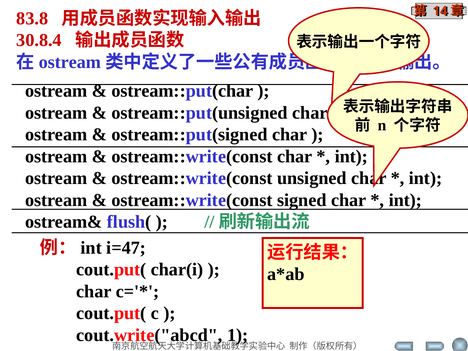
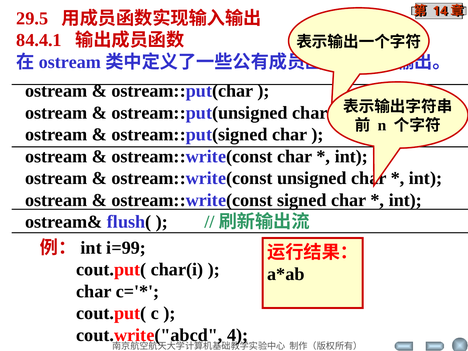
83.8: 83.8 -> 29.5 (32, 18)
30.8.4: 30.8.4 -> 84.4.1 (39, 40)
i=47: i=47 -> i=99 (126, 248)
1: 1 -> 4 (238, 335)
